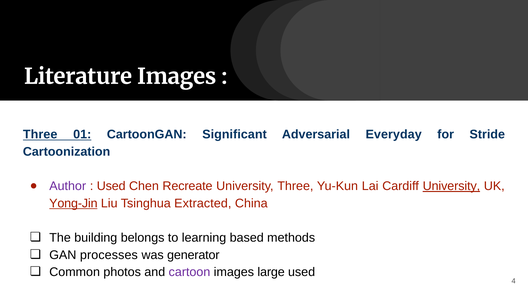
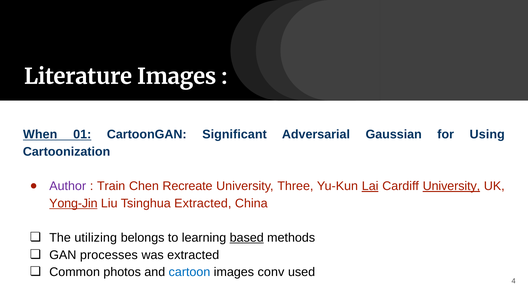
Three: Three -> When (40, 135)
Everyday: Everyday -> Gaussian (394, 135)
Stride: Stride -> Using (487, 135)
Used: Used -> Train (111, 186)
Lai underline: none -> present (370, 186)
building: building -> utilizing (96, 238)
based underline: none -> present (247, 238)
was generator: generator -> extracted (193, 255)
cartoon colour: purple -> blue (189, 272)
large: large -> conv (271, 272)
